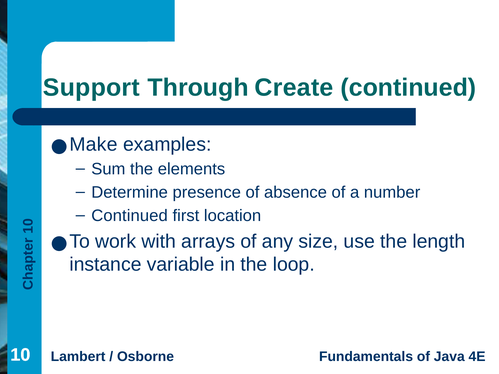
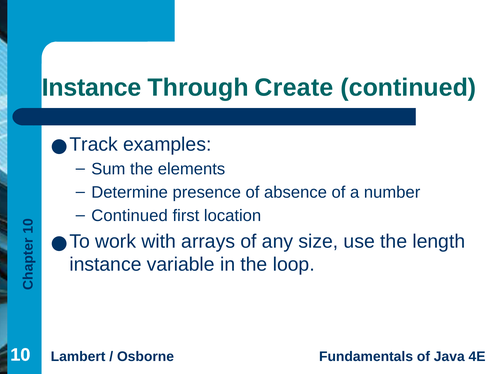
Support: Support -> Instance (92, 88)
Make: Make -> Track (94, 144)
